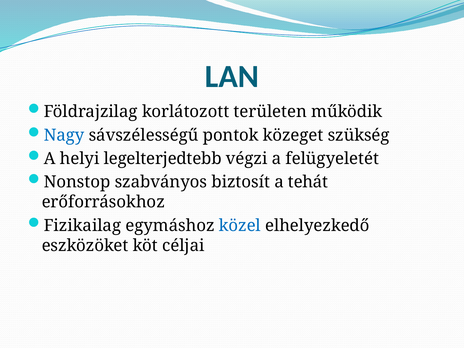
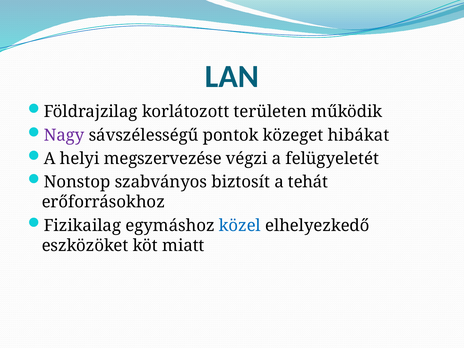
Nagy colour: blue -> purple (64, 135)
szükség: szükség -> hibákat (359, 135)
legelterjedtebb: legelterjedtebb -> megszervezése (163, 159)
céljai: céljai -> miatt (183, 246)
